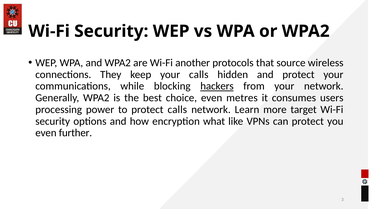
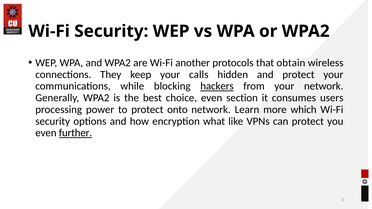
source: source -> obtain (291, 63)
metres: metres -> section (242, 98)
protect calls: calls -> onto (177, 110)
target: target -> which (304, 110)
further underline: none -> present (75, 133)
